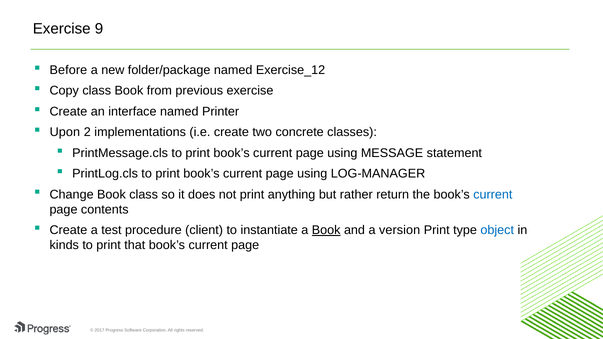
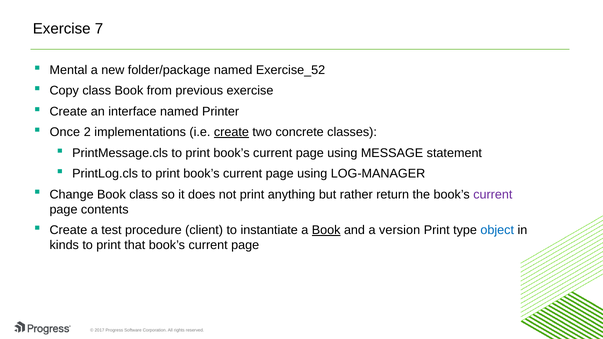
9: 9 -> 7 (99, 29)
Before: Before -> Mental (68, 70)
Exercise_12: Exercise_12 -> Exercise_52 (291, 70)
Upon: Upon -> Once (65, 132)
create underline: none -> present (231, 132)
current colour: blue -> purple (493, 195)
